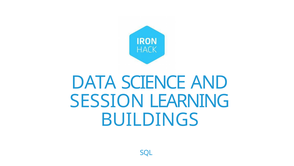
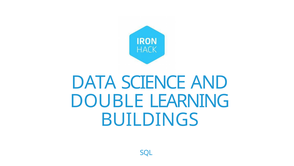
SESSION: SESSION -> DOUBLE (107, 101)
